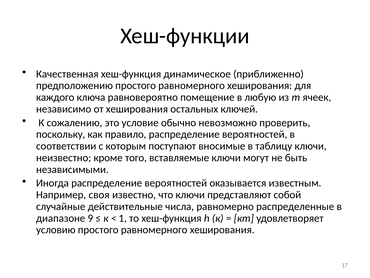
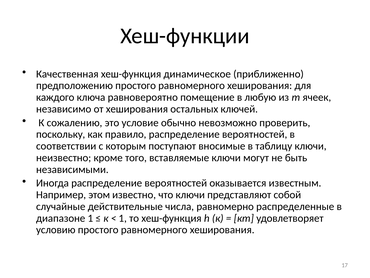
своя: своя -> этом (99, 195)
диапазоне 9: 9 -> 1 (90, 218)
